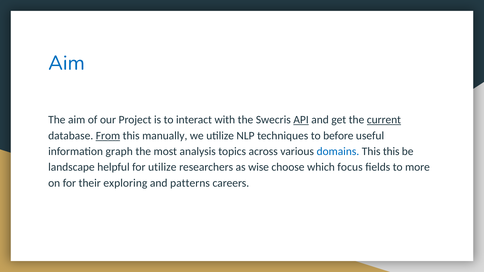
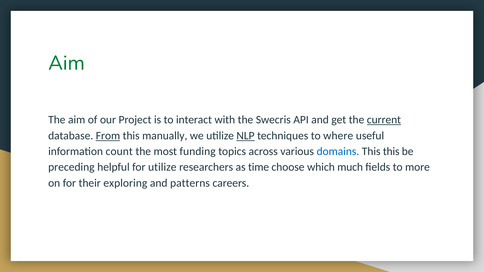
Aim colour: blue -> green (66, 63)
API underline: present -> none (301, 120)
NLP underline: none -> present (246, 136)
before: before -> where (338, 136)
graph: graph -> count (119, 152)
analysis: analysis -> funding (198, 152)
landscape: landscape -> preceding (71, 167)
wise: wise -> time (259, 167)
focus: focus -> much (350, 167)
